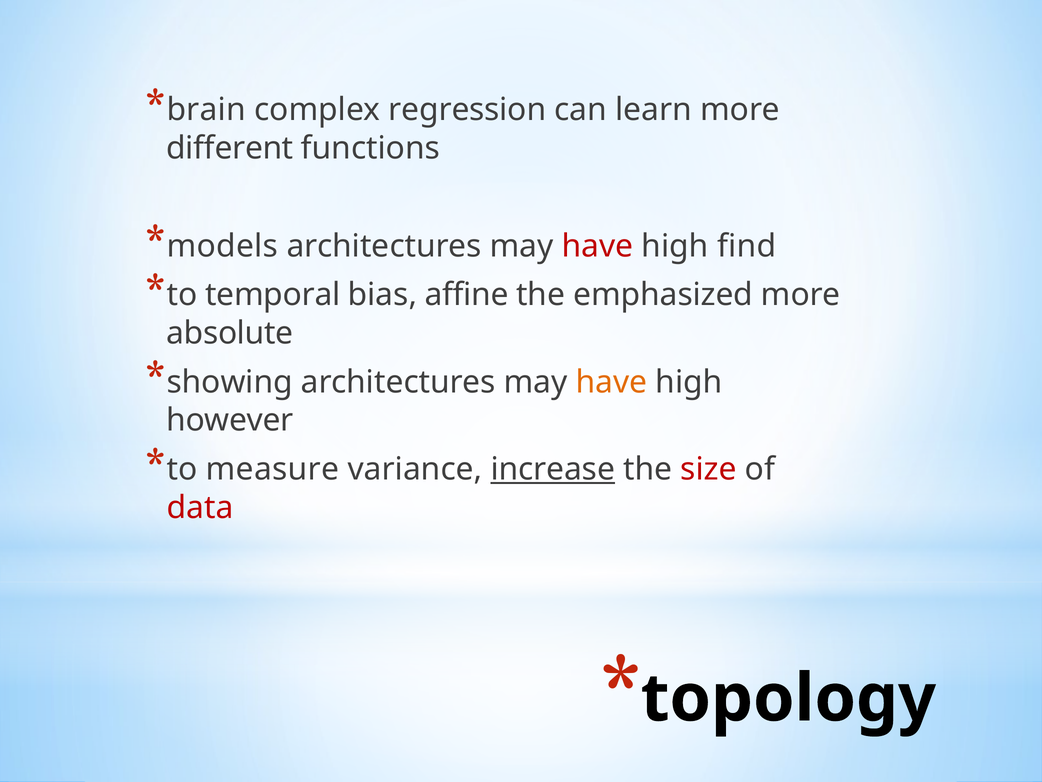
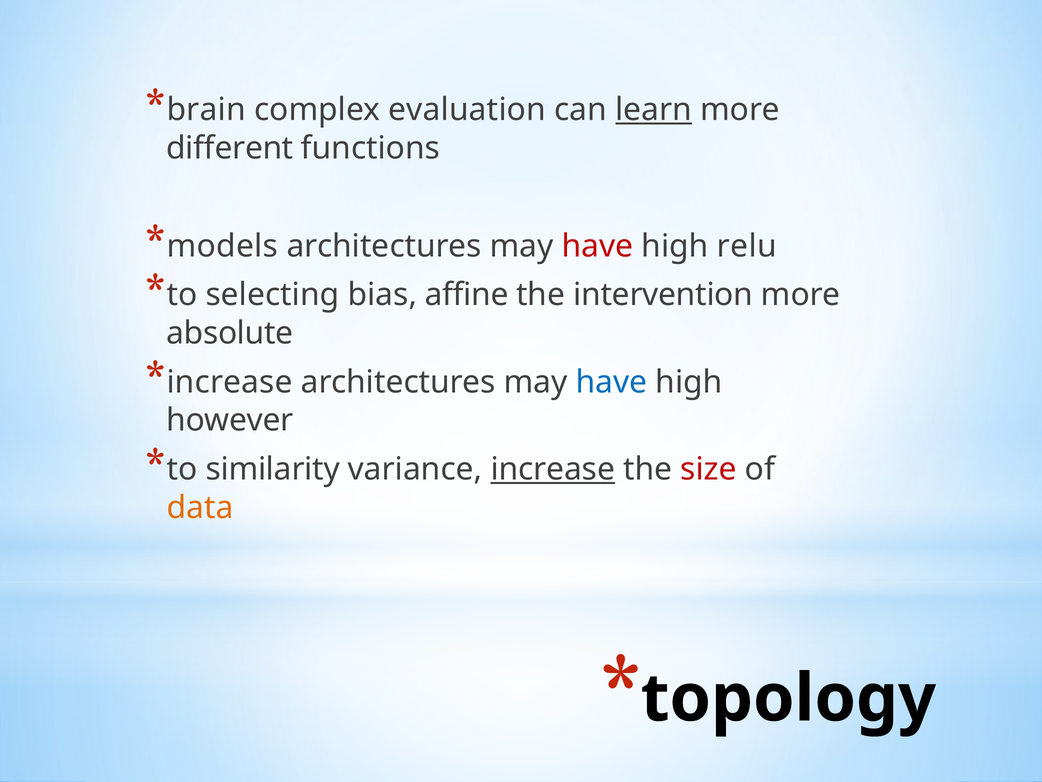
regression: regression -> evaluation (467, 110)
learn underline: none -> present (654, 110)
find: find -> relu (747, 246)
temporal: temporal -> selecting (273, 295)
emphasized: emphasized -> intervention (663, 295)
showing: showing -> increase (230, 382)
have colour: orange -> blue (612, 382)
measure: measure -> similarity (273, 469)
data colour: red -> orange (200, 507)
